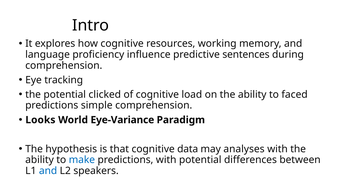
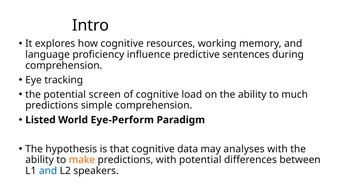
clicked: clicked -> screen (105, 95)
faced: faced -> much (295, 95)
Looks: Looks -> Listed (40, 120)
Eye-Variance: Eye-Variance -> Eye-Perform (122, 120)
make colour: blue -> orange (82, 160)
